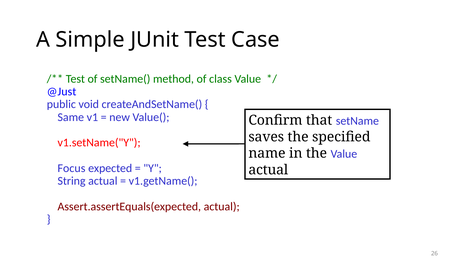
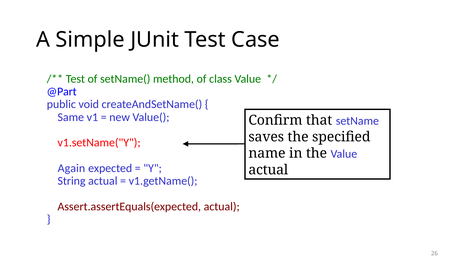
@Just: @Just -> @Part (62, 92)
Focus: Focus -> Again (71, 169)
